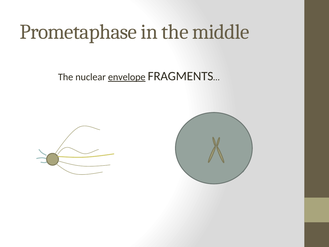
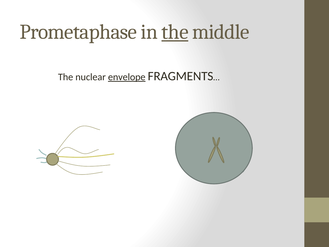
the underline: none -> present (175, 32)
